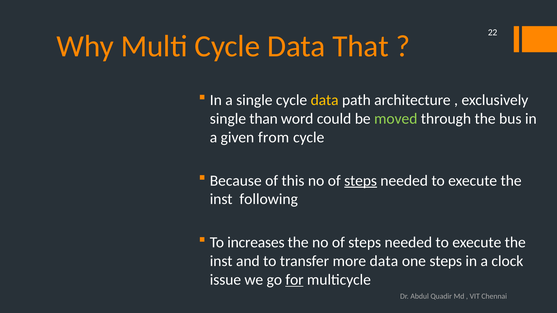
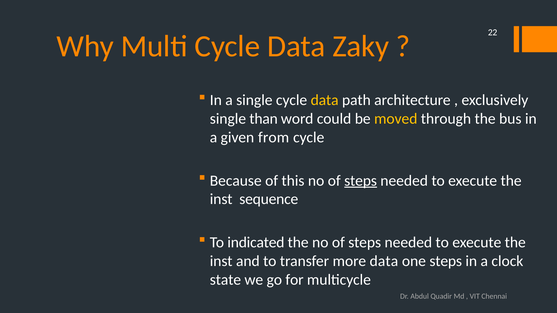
That: That -> Zaky (361, 46)
moved colour: light green -> yellow (396, 119)
following: following -> sequence (269, 199)
increases: increases -> indicated (256, 243)
issue: issue -> state (225, 280)
for underline: present -> none (295, 280)
